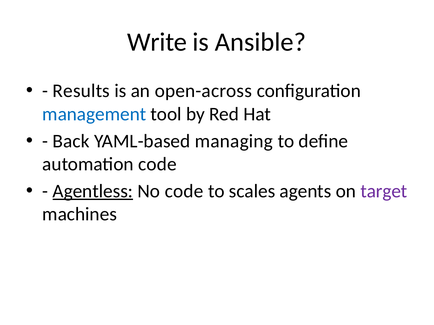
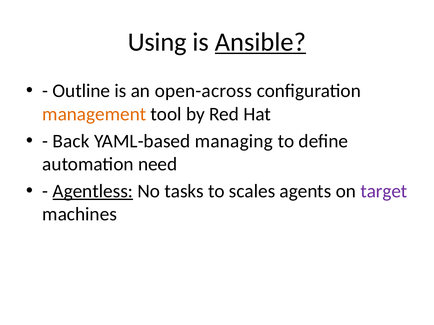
Write: Write -> Using (157, 42)
Ansible underline: none -> present (261, 42)
Results: Results -> Outline (81, 91)
management colour: blue -> orange (94, 114)
automation code: code -> need (158, 164)
No code: code -> tasks (184, 191)
